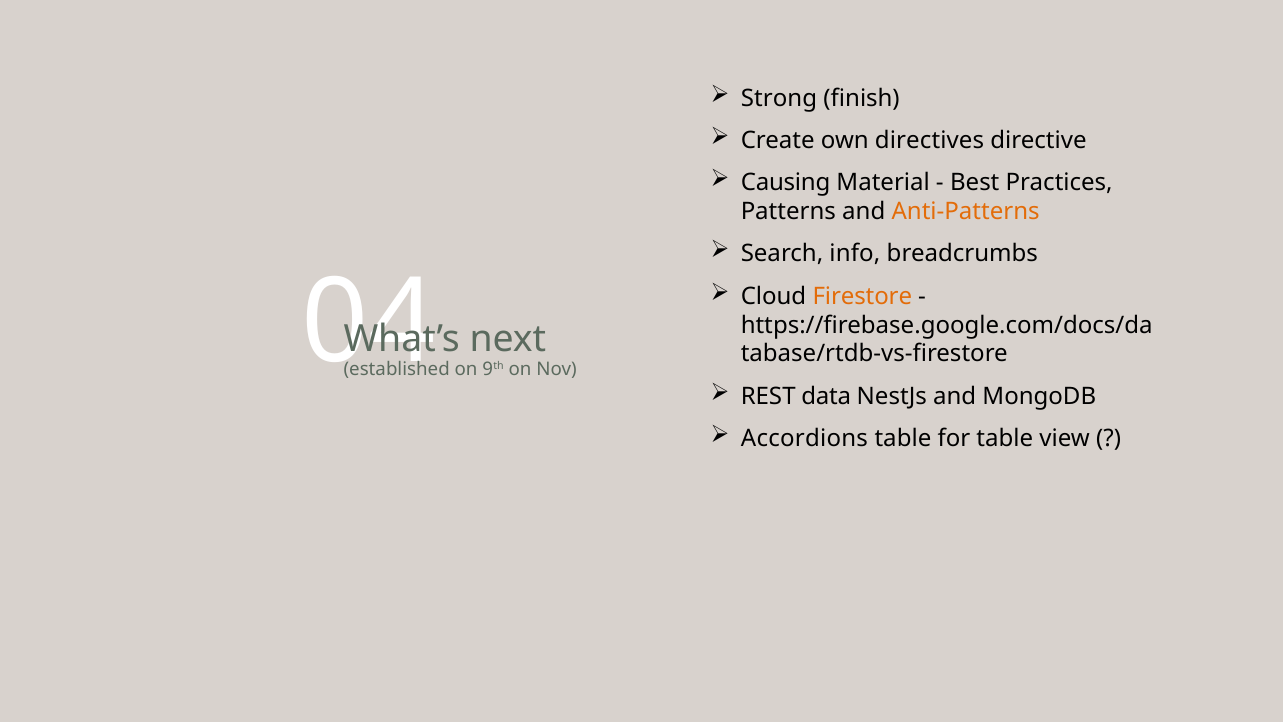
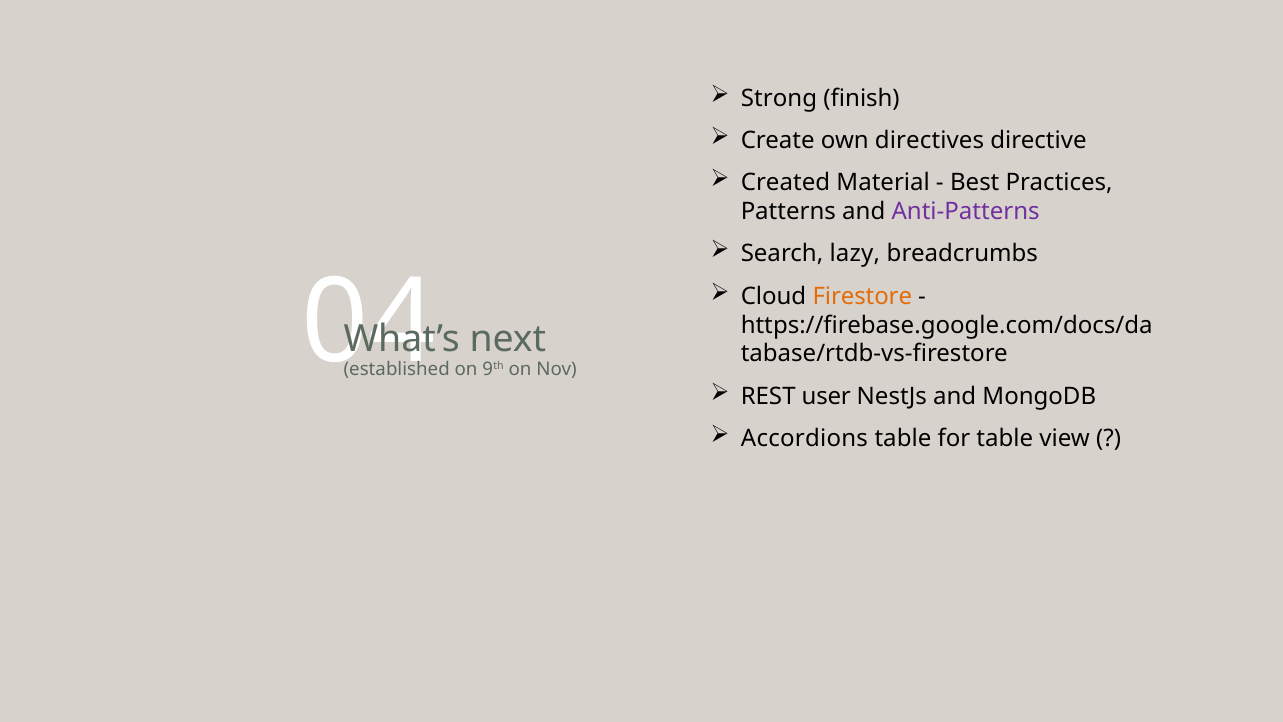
Causing: Causing -> Created (785, 183)
Anti-Patterns colour: orange -> purple (966, 212)
info: info -> lazy (855, 254)
data: data -> user (826, 396)
